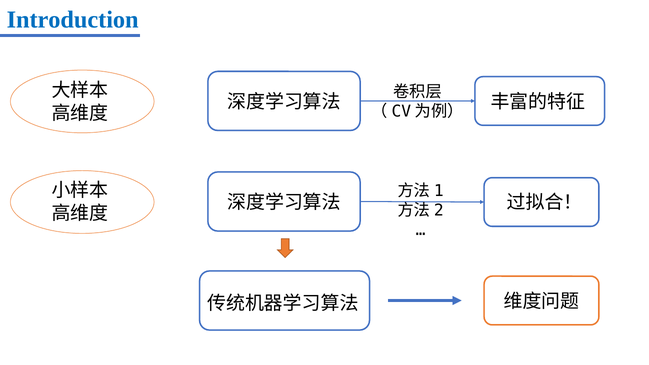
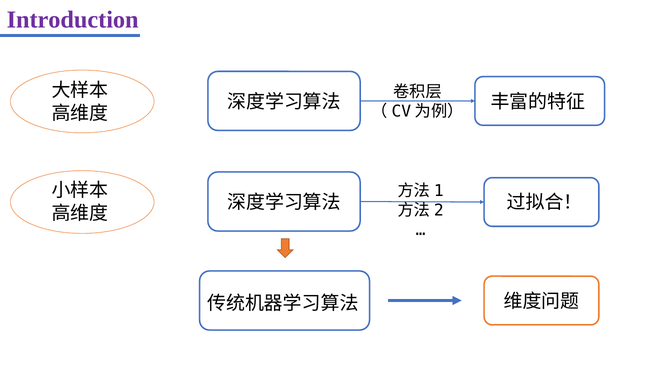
Introduction colour: blue -> purple (73, 20)
